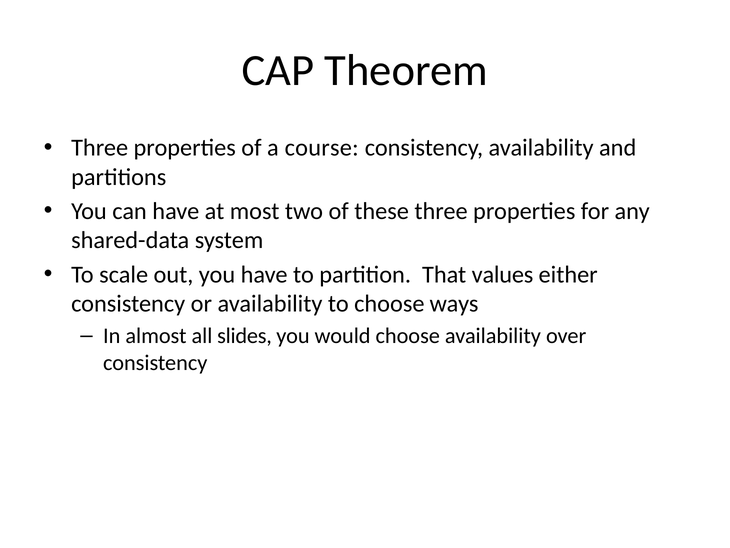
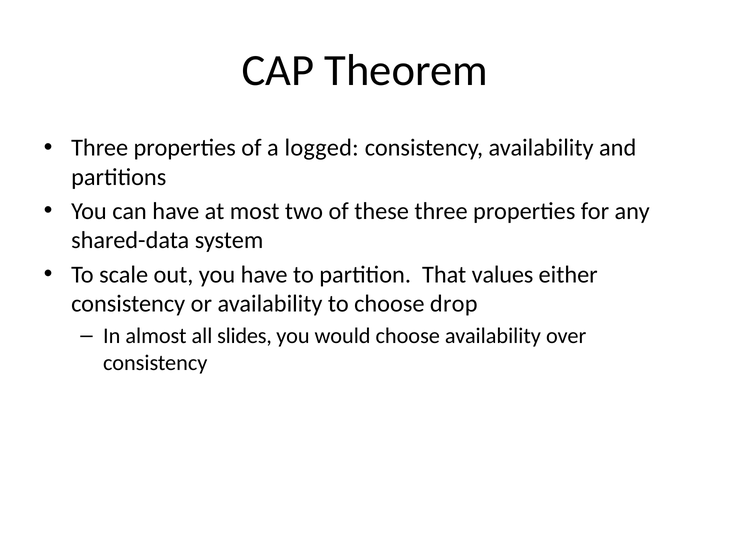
course: course -> logged (322, 148)
ways: ways -> drop (454, 303)
